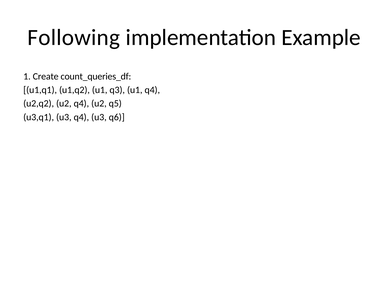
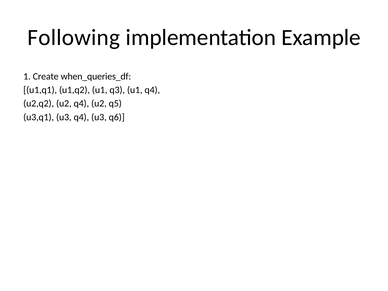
count_queries_df: count_queries_df -> when_queries_df (96, 76)
